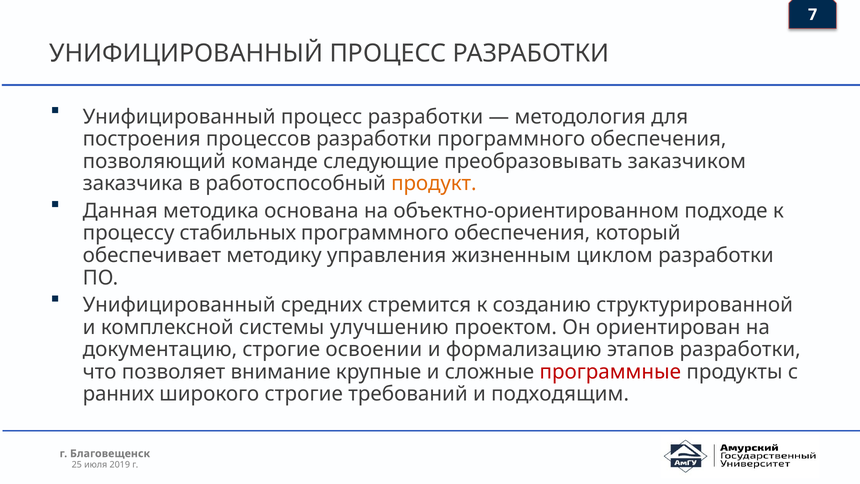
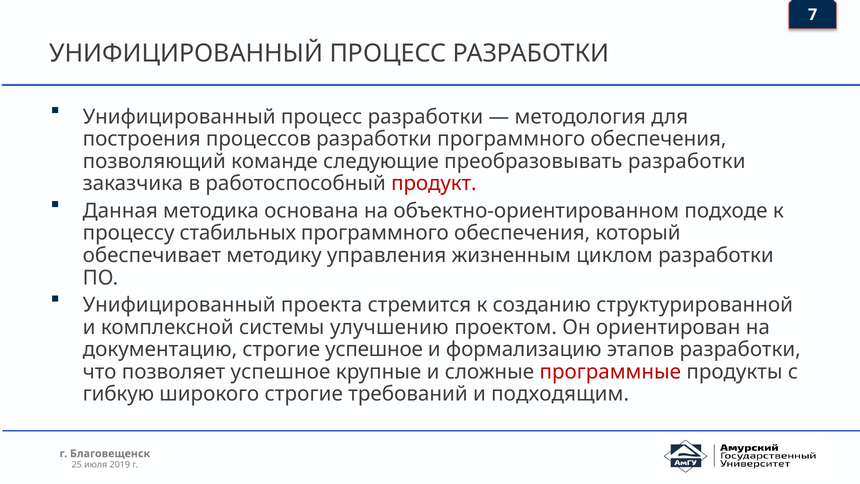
преобразовывать заказчиком: заказчиком -> разработки (687, 161)
продукт colour: orange -> red (434, 183)
средних: средних -> проекта (322, 305)
строгие освоении: освоении -> успешное (374, 349)
позволяет внимание: внимание -> успешное (280, 372)
ранних: ранних -> гибкую (118, 394)
